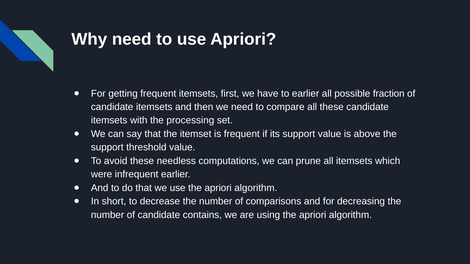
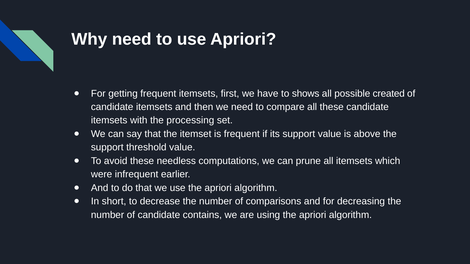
to earlier: earlier -> shows (306, 94)
fraction: fraction -> created (389, 94)
